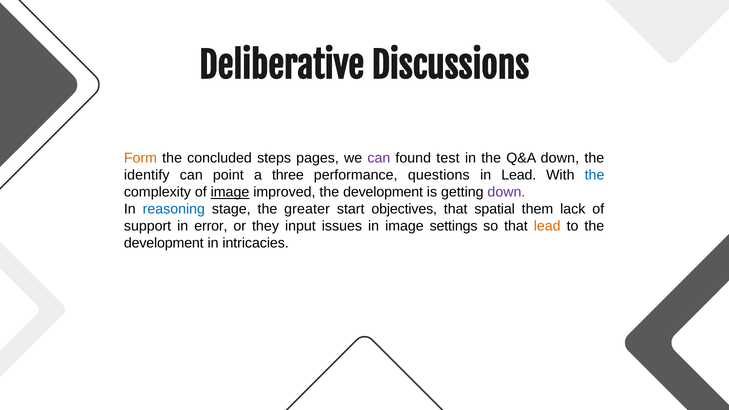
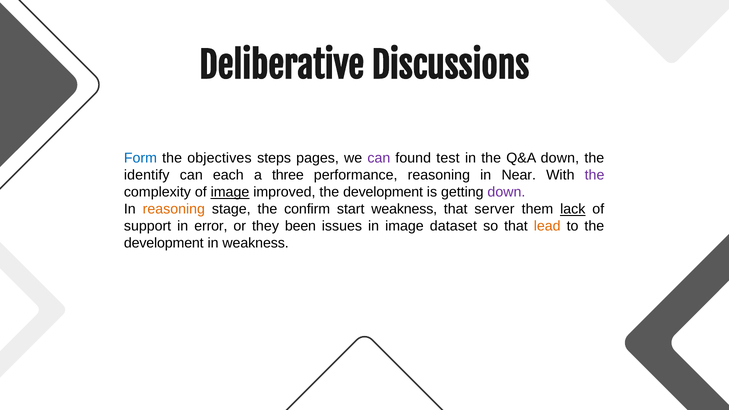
Form colour: orange -> blue (140, 158)
concluded: concluded -> objectives (219, 158)
point: point -> each (228, 175)
performance questions: questions -> reasoning (439, 175)
in Lead: Lead -> Near (519, 175)
the colour: blue -> purple (595, 175)
reasoning colour: blue -> orange (174, 209)
greater: greater -> confirm (307, 209)
start objectives: objectives -> weakness (404, 209)
spatial: spatial -> server (495, 209)
lack underline: none -> present (573, 209)
input: input -> been (300, 226)
settings: settings -> dataset (453, 226)
in intricacies: intricacies -> weakness (256, 243)
